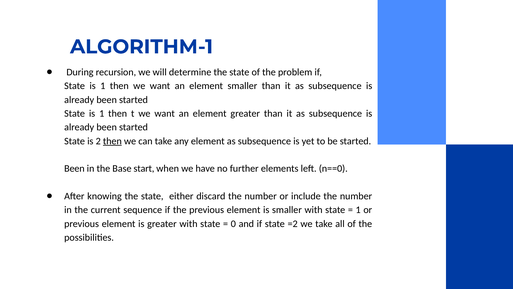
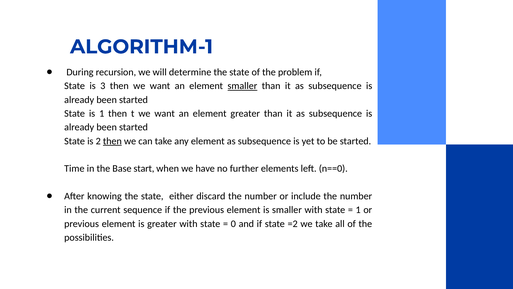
1: 1 -> 3 (103, 86)
smaller underline: none -> present (242, 86)
Been: Been -> Time (74, 168)
